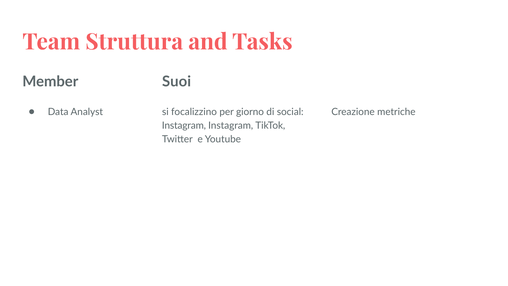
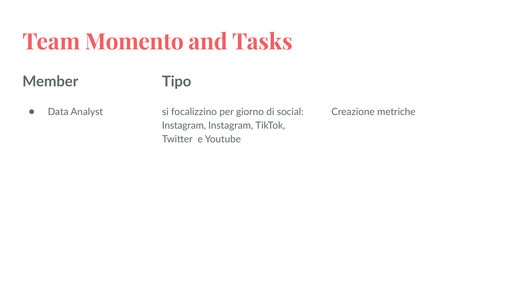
Struttura: Struttura -> Momento (134, 42)
Suoi: Suoi -> Tipo (177, 82)
